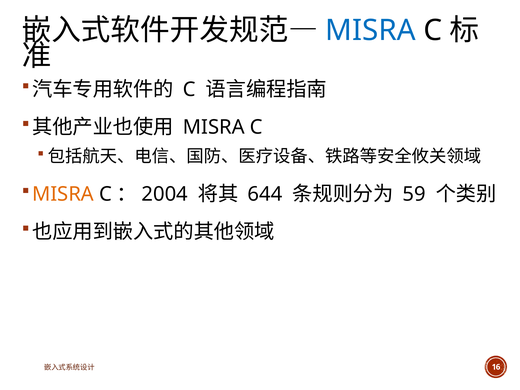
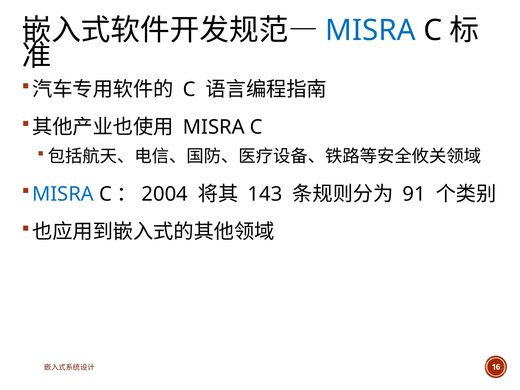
MISRA colour: orange -> blue (63, 194)
644: 644 -> 143 (265, 194)
59: 59 -> 91 (414, 194)
